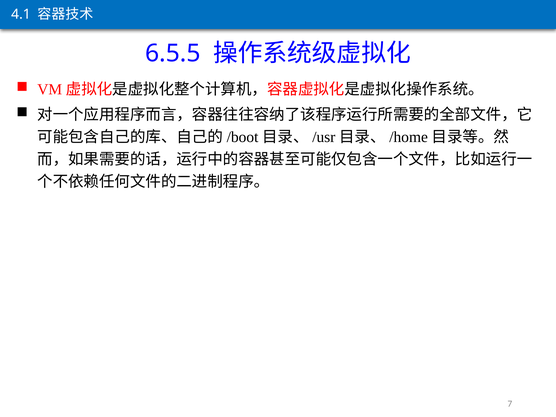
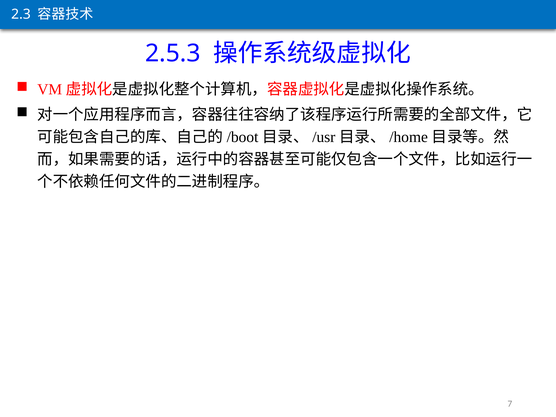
4.1: 4.1 -> 2.3 (21, 14)
6.5.5: 6.5.5 -> 2.5.3 (173, 53)
